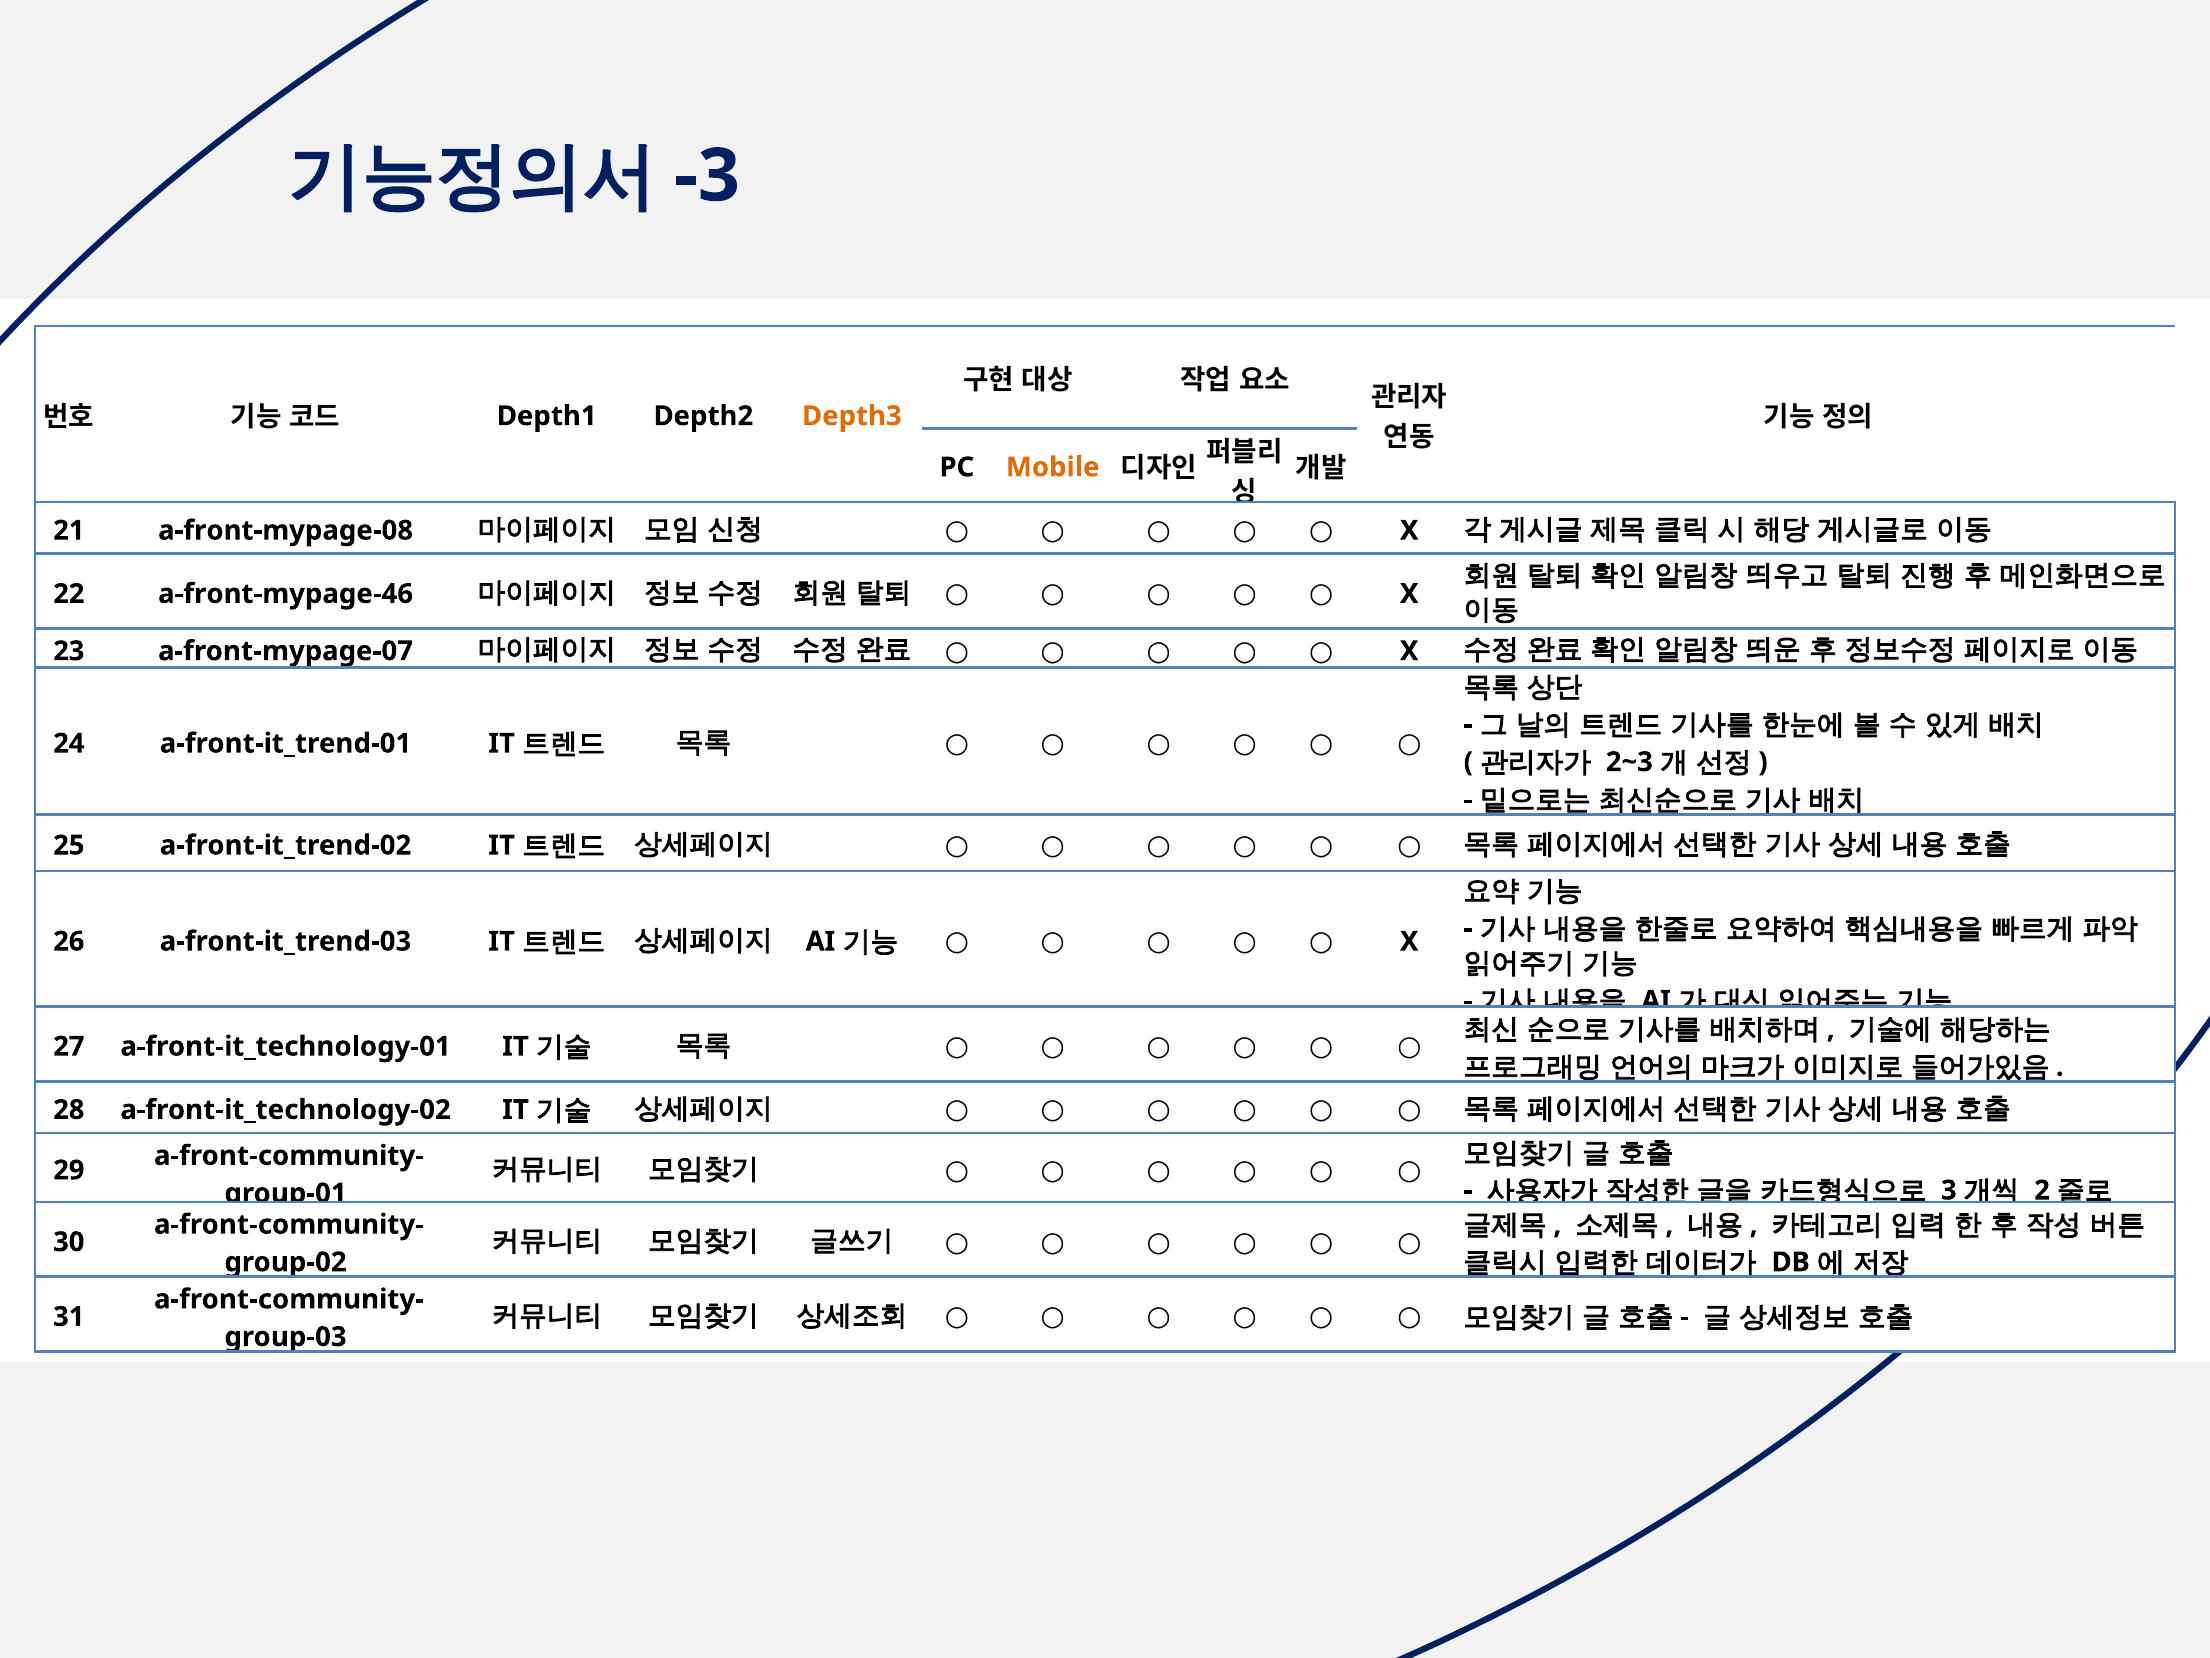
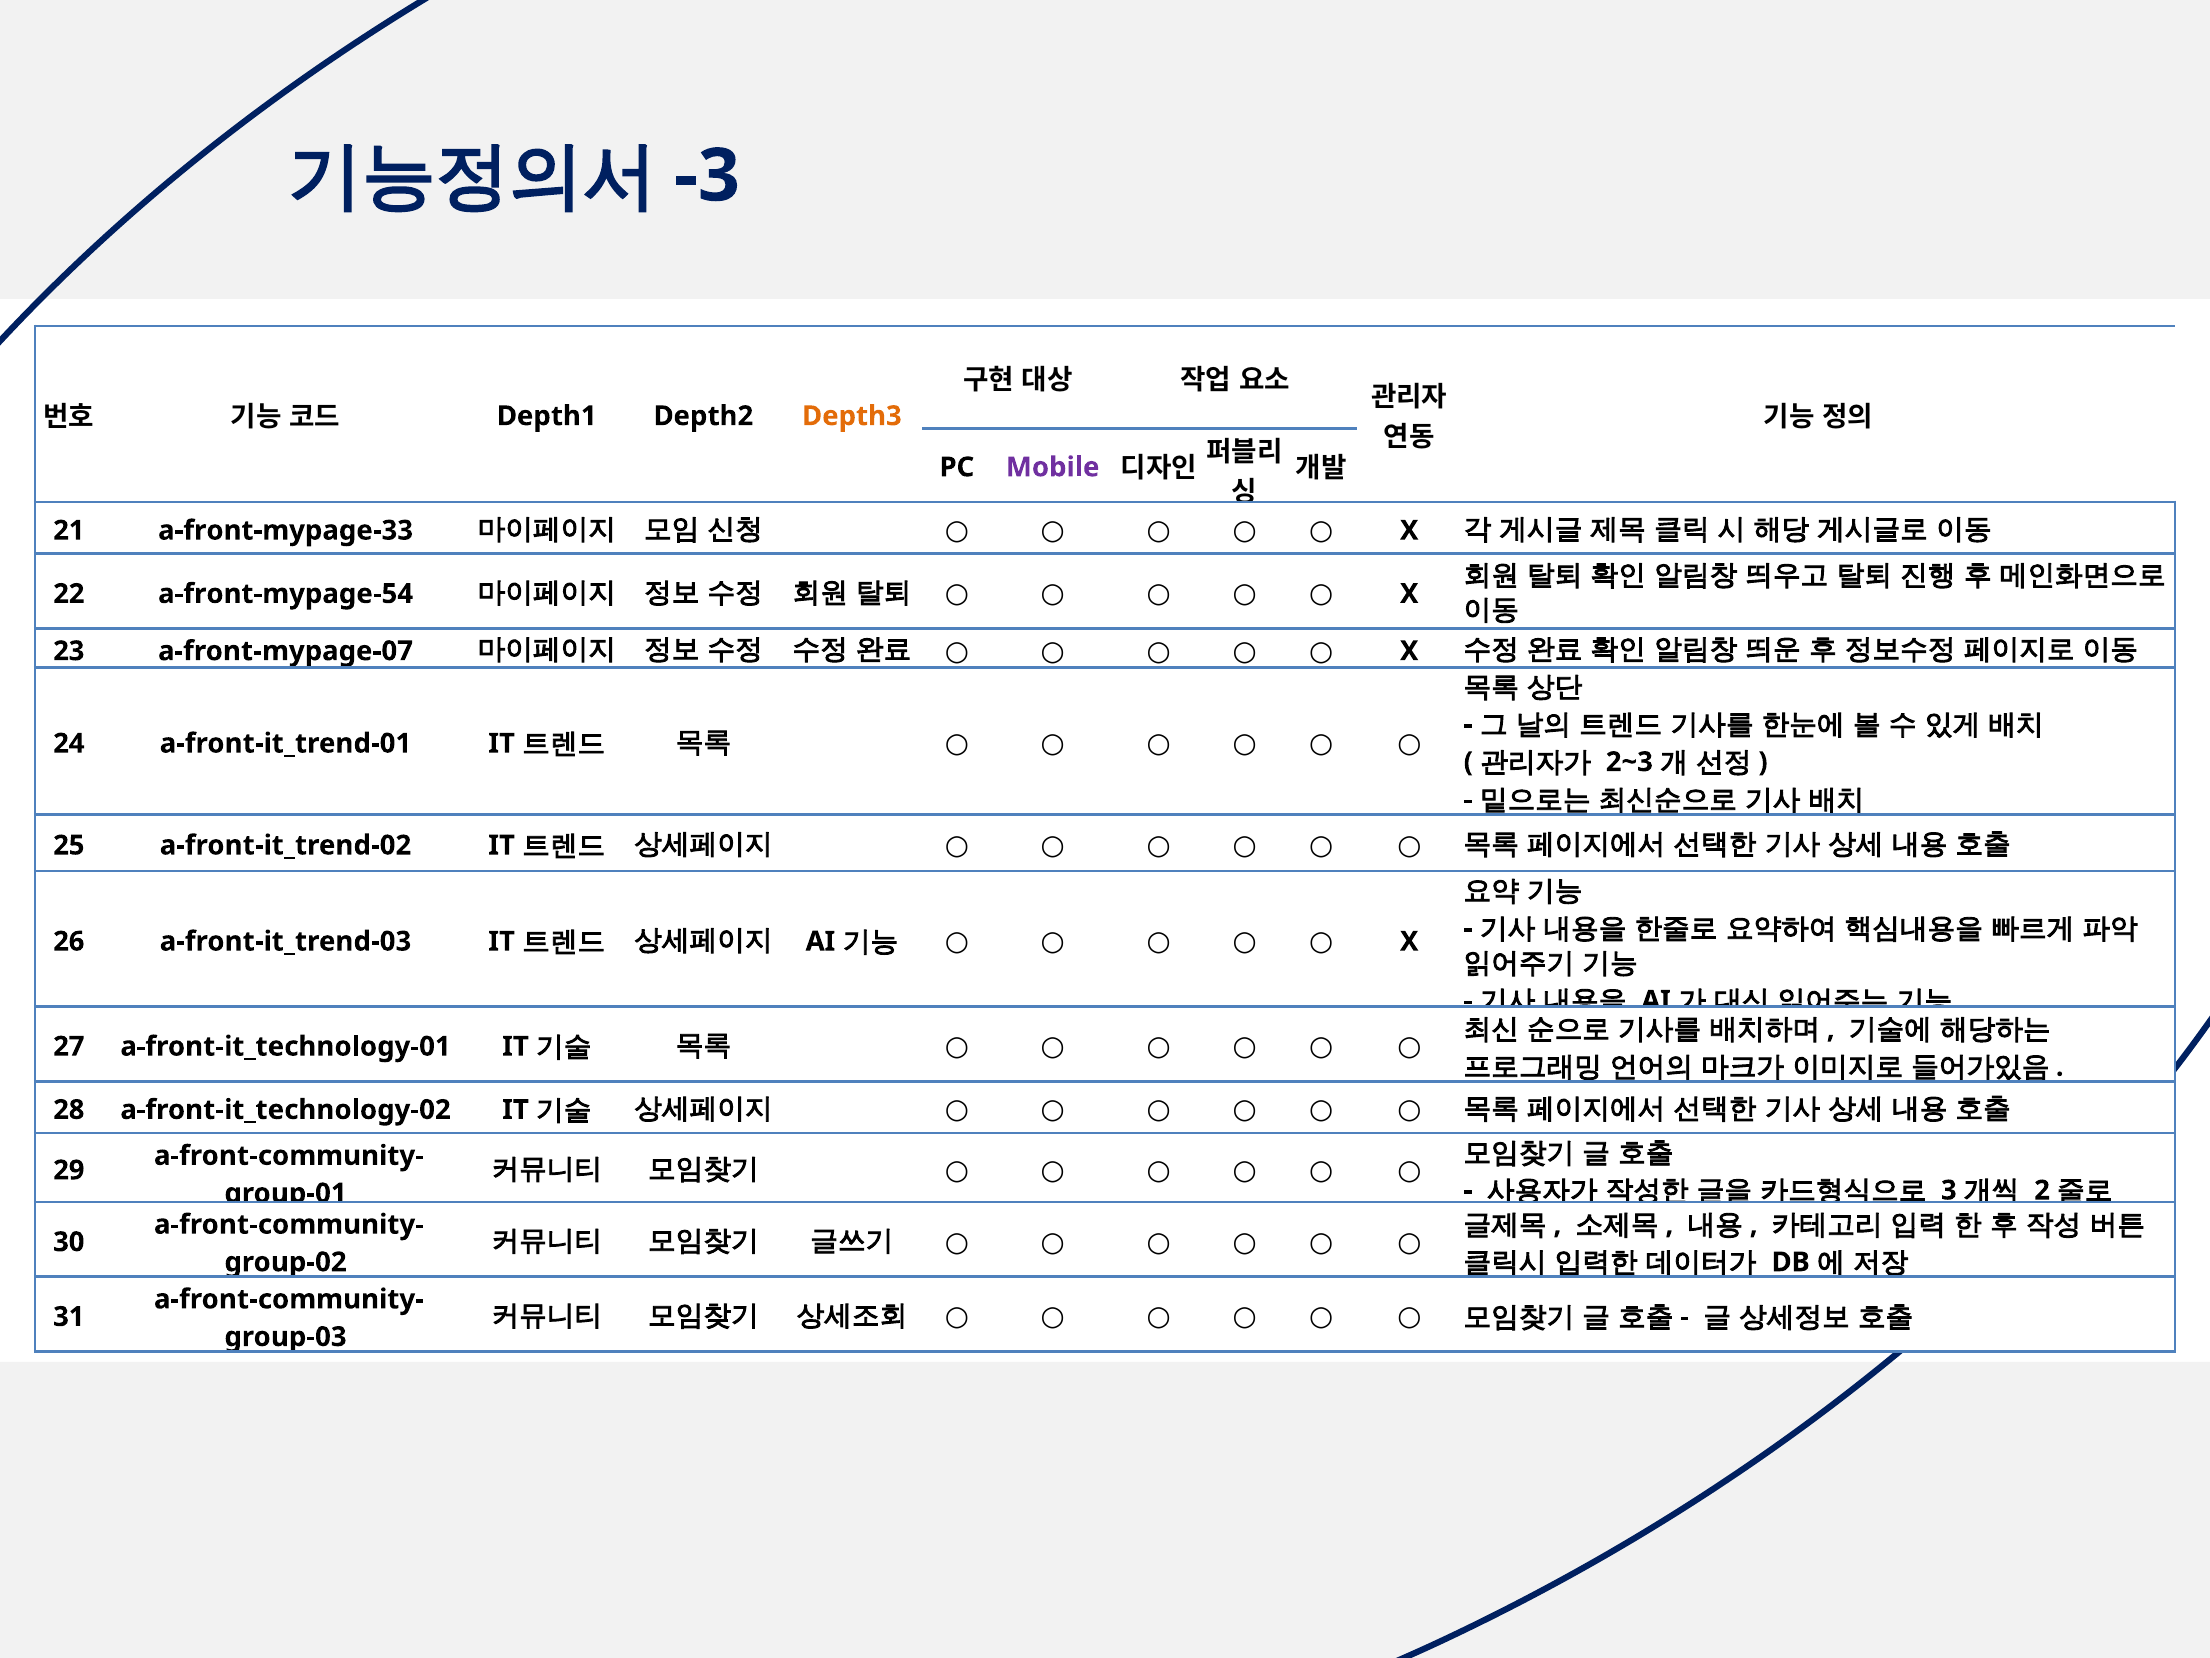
Mobile colour: orange -> purple (1053, 467)
a-front-mypage-08: a-front-mypage-08 -> a-front-mypage-33 (286, 530)
a-front-mypage-46: a-front-mypage-46 -> a-front-mypage-54 (286, 594)
